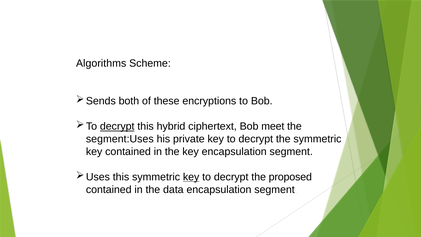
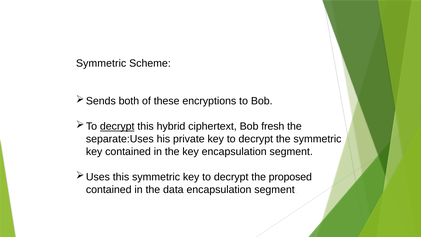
Algorithms: Algorithms -> Symmetric (101, 63)
meet: meet -> fresh (273, 126)
segment:Uses: segment:Uses -> separate:Uses (120, 139)
key underline: present -> none (191, 177)
